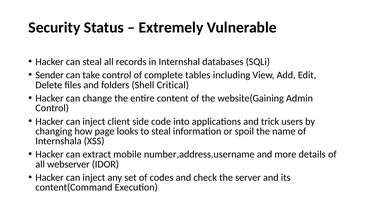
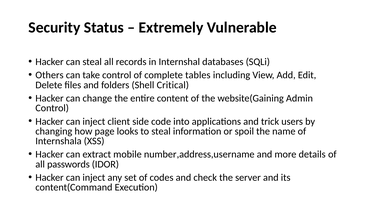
Sender: Sender -> Others (50, 75)
webserver: webserver -> passwords (68, 164)
